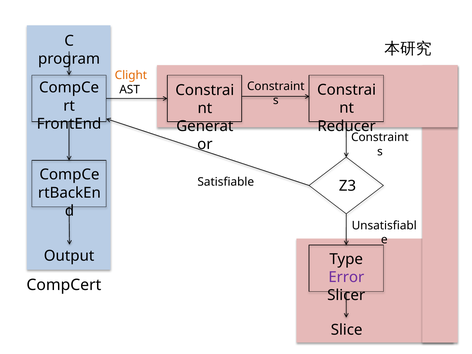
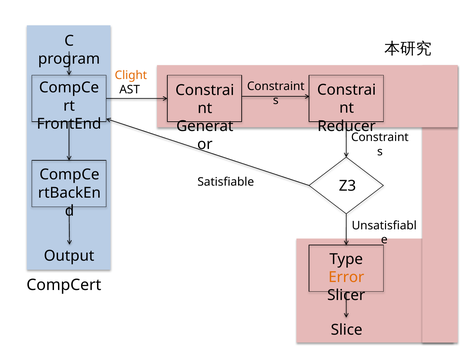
Error colour: purple -> orange (346, 277)
